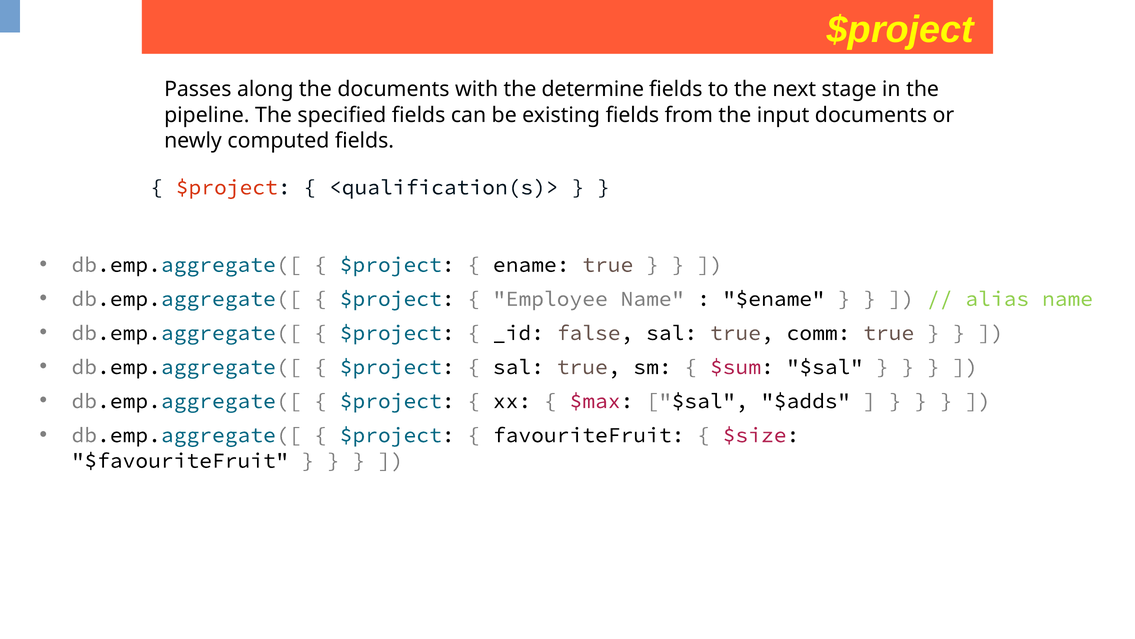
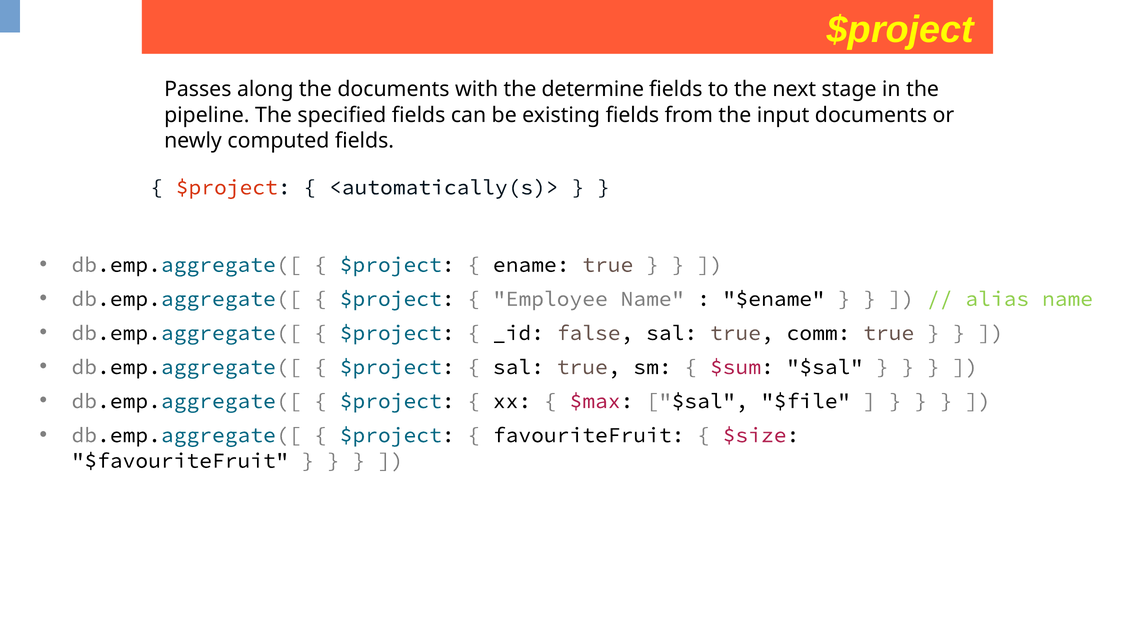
<qualification(s)>: <qualification(s)> -> <automatically(s)> (444, 187)
$adds: $adds -> $file (806, 401)
